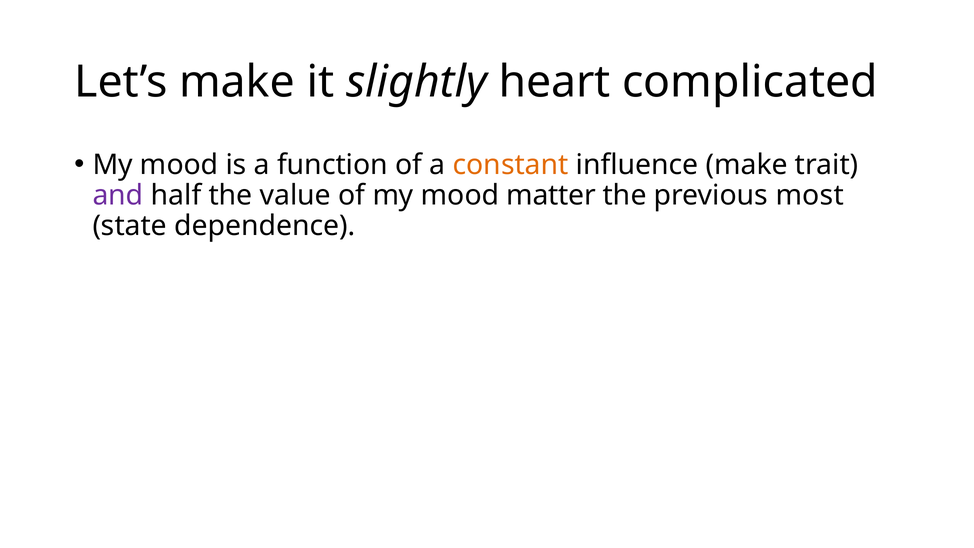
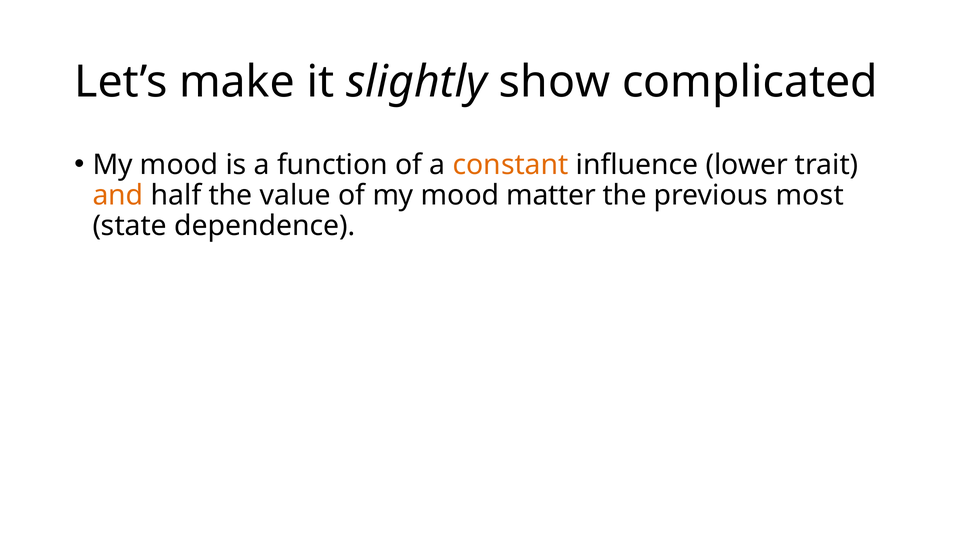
heart: heart -> show (555, 82)
influence make: make -> lower (747, 165)
and colour: purple -> orange (118, 195)
